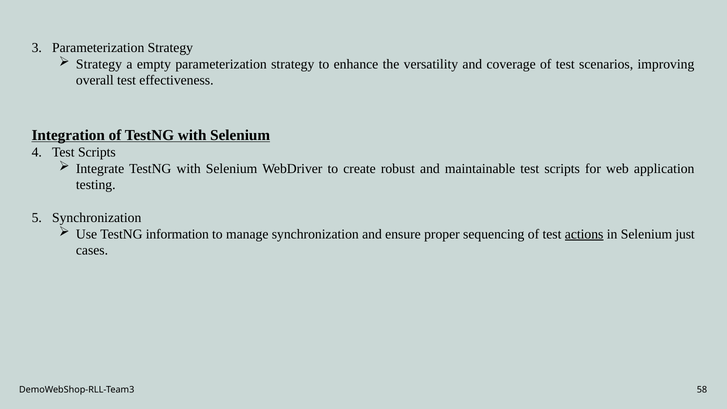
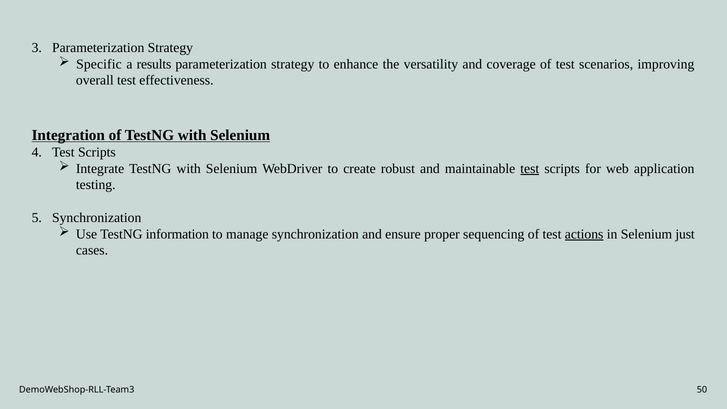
Strategy: Strategy -> Specific (99, 64)
empty: empty -> results (154, 64)
test underline: none -> present (530, 169)
58: 58 -> 50 (702, 390)
